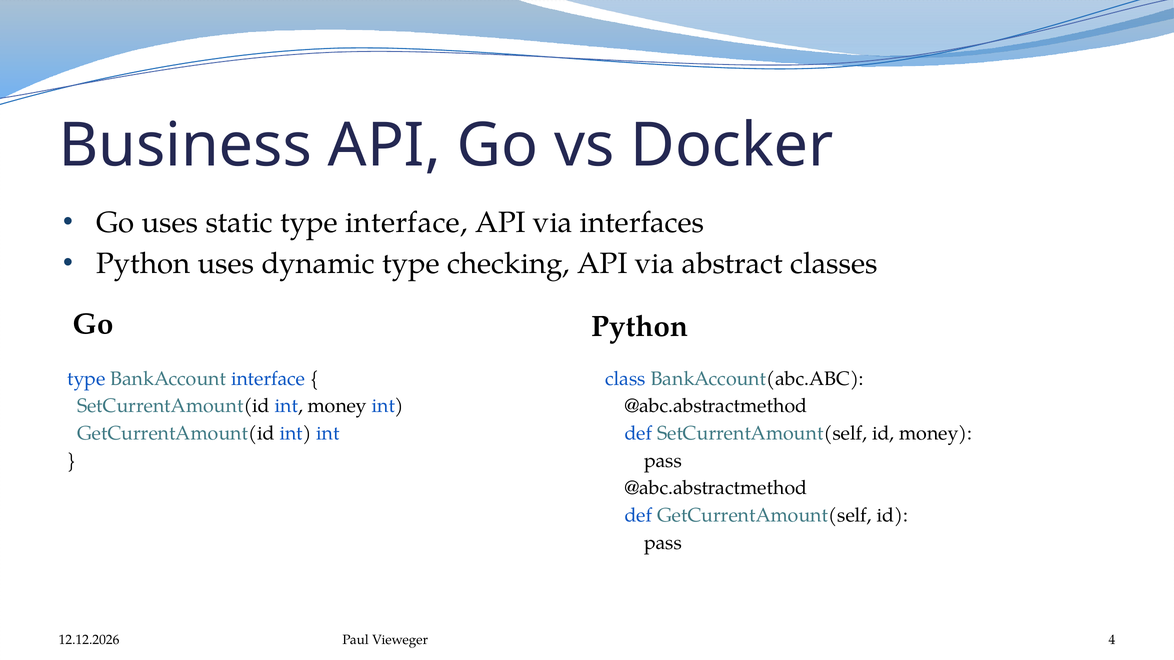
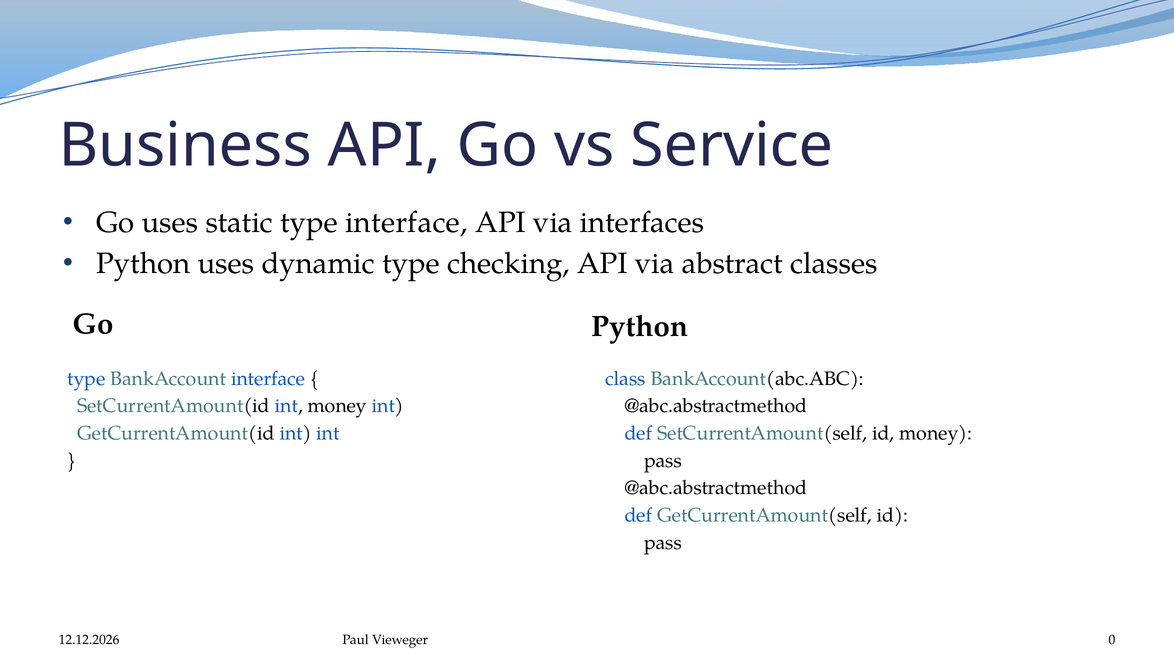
Docker: Docker -> Service (732, 146)
4: 4 -> 0 (1112, 640)
